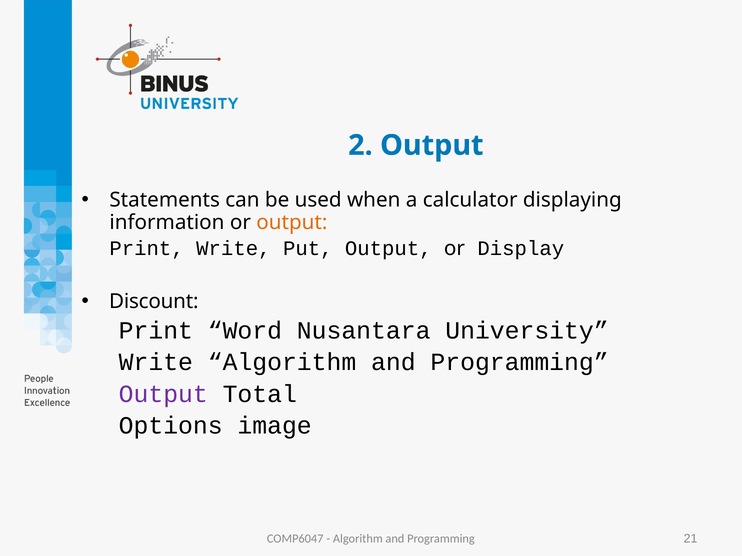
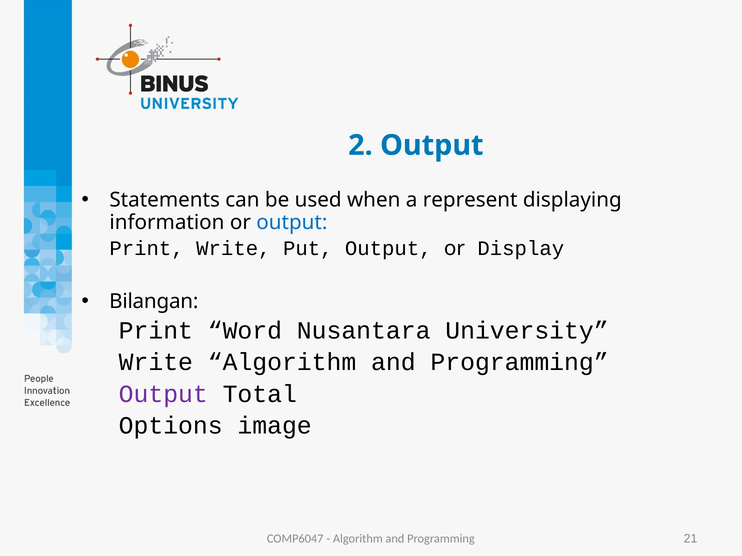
calculator: calculator -> represent (470, 200)
output colour: orange -> blue (292, 222)
Discount: Discount -> Bilangan (154, 302)
